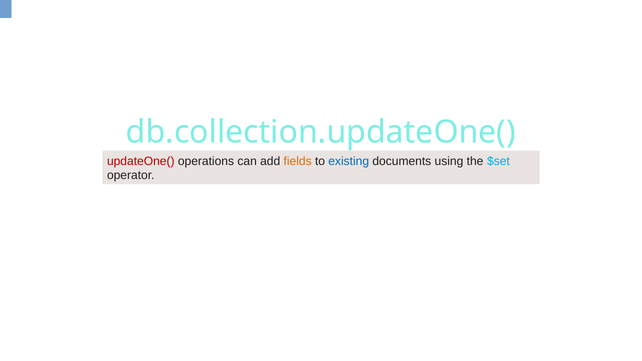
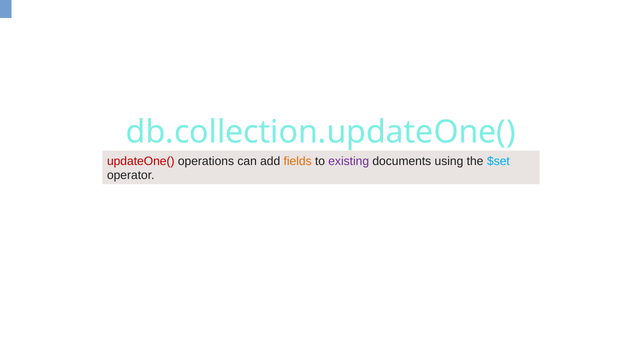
existing colour: blue -> purple (349, 161)
